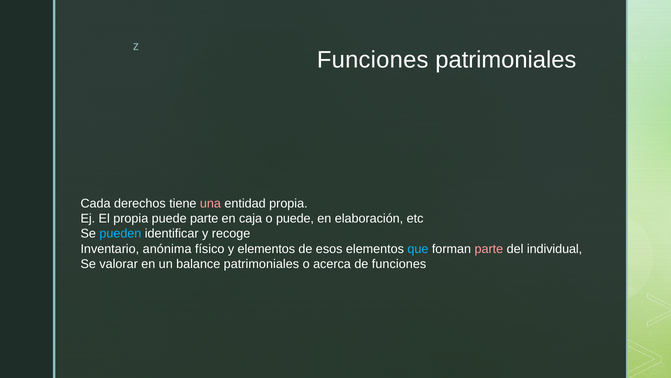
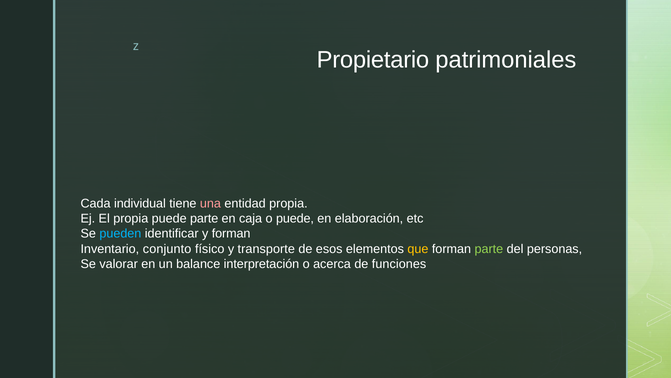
Funciones: Funciones -> Propietario (373, 60)
derechos: derechos -> individual (140, 203)
y recoge: recoge -> forman (231, 233)
anónima: anónima -> conjunto (167, 249)
y elementos: elementos -> transporte (266, 249)
que colour: light blue -> yellow (418, 249)
parte colour: pink -> light green (489, 249)
individual: individual -> personas (555, 249)
balance patrimoniales: patrimoniales -> interpretación (261, 264)
